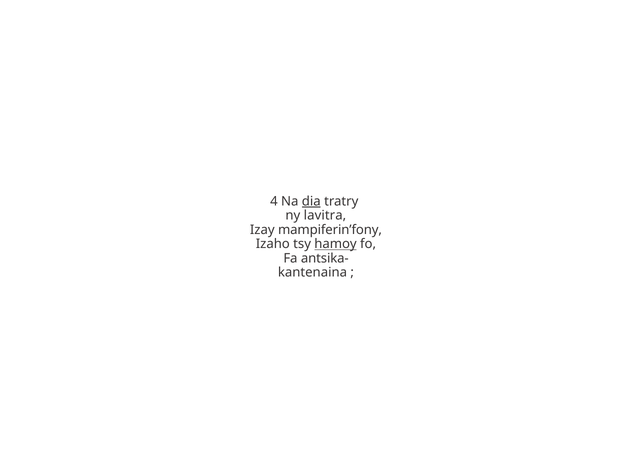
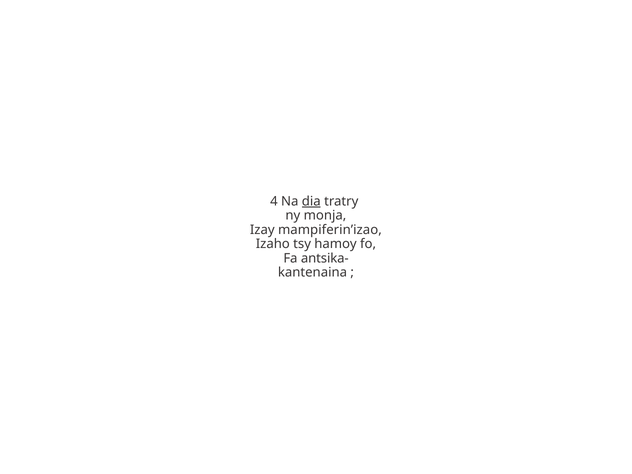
lavitra: lavitra -> monja (325, 216)
mampiferin’fony: mampiferin’fony -> mampiferin’izao (330, 230)
hamoy underline: present -> none (336, 244)
